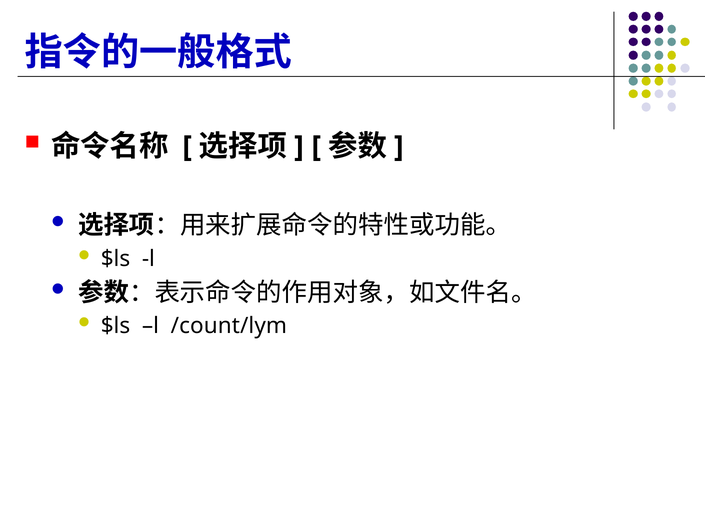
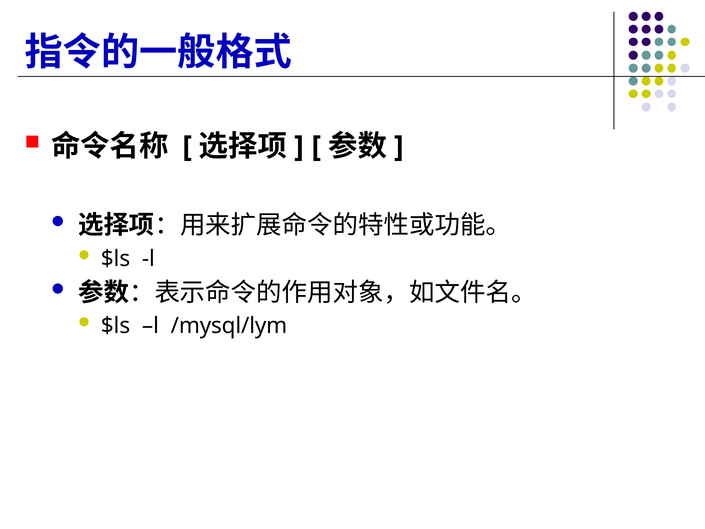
/count/lym: /count/lym -> /mysql/lym (229, 326)
